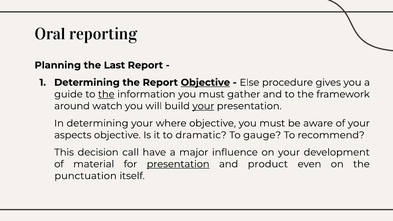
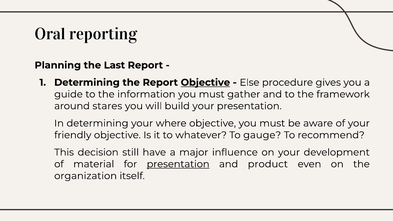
the underline: present -> none (106, 94)
watch: watch -> stares (107, 106)
your underline: present -> none (203, 106)
aspects: aspects -> friendly (73, 135)
dramatic: dramatic -> whatever (201, 135)
call: call -> still (131, 152)
punctuation: punctuation -> organization (86, 176)
